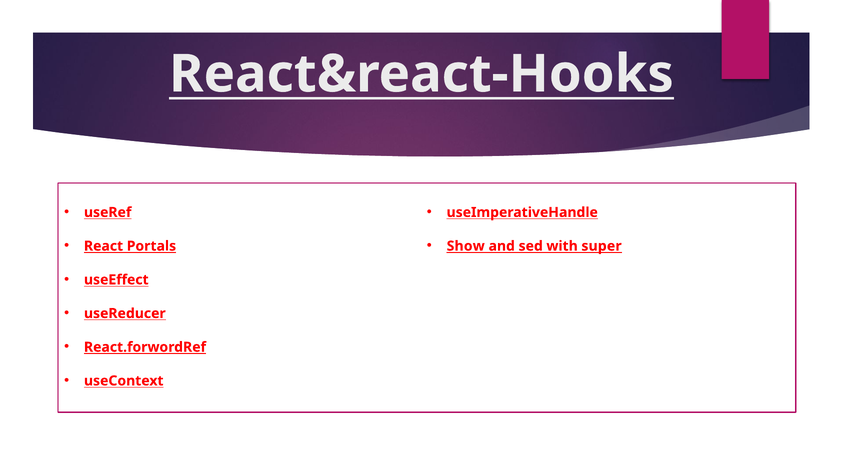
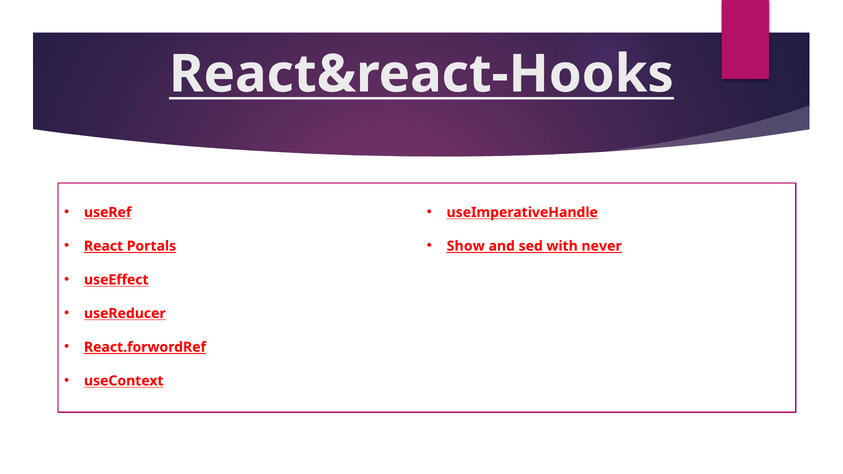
super: super -> never (602, 246)
